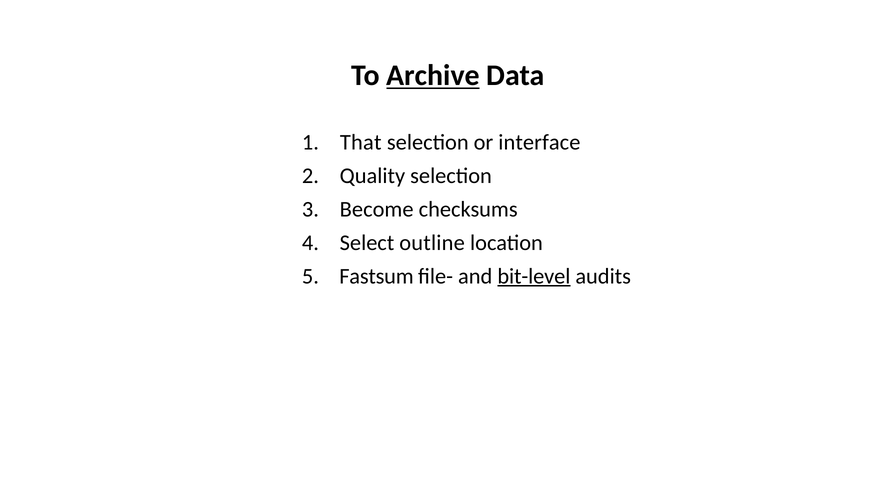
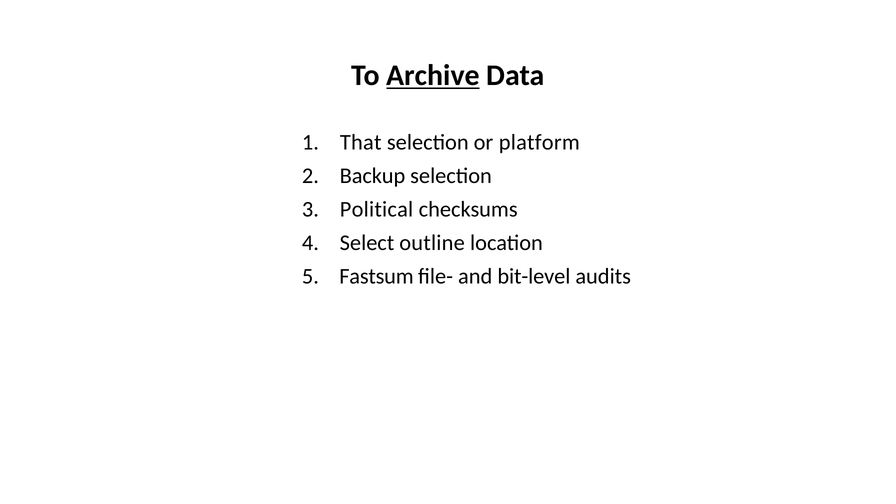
interface: interface -> platform (539, 142)
Quality: Quality -> Backup (373, 176)
Become: Become -> Political (377, 209)
bit-level underline: present -> none (534, 276)
